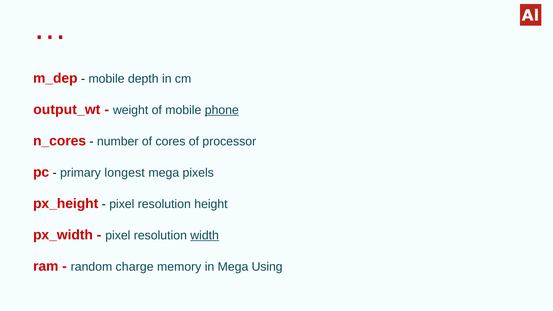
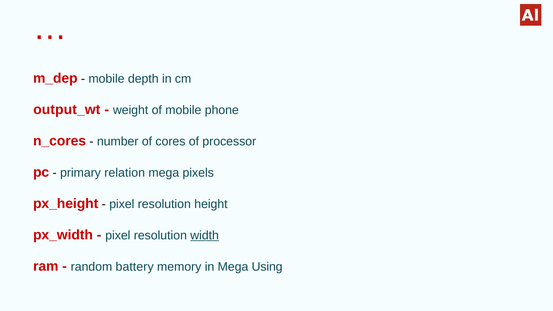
phone underline: present -> none (222, 110)
longest: longest -> relation (125, 173)
charge: charge -> battery (135, 267)
